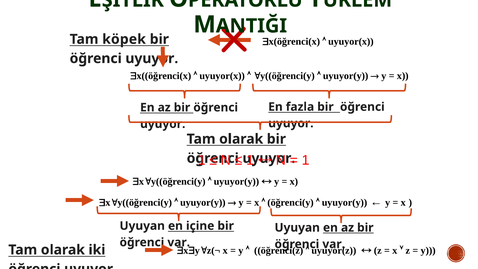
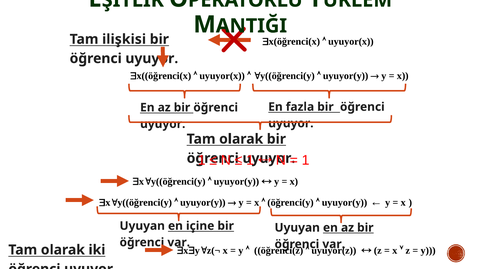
köpek: köpek -> ilişkisi (124, 39)
